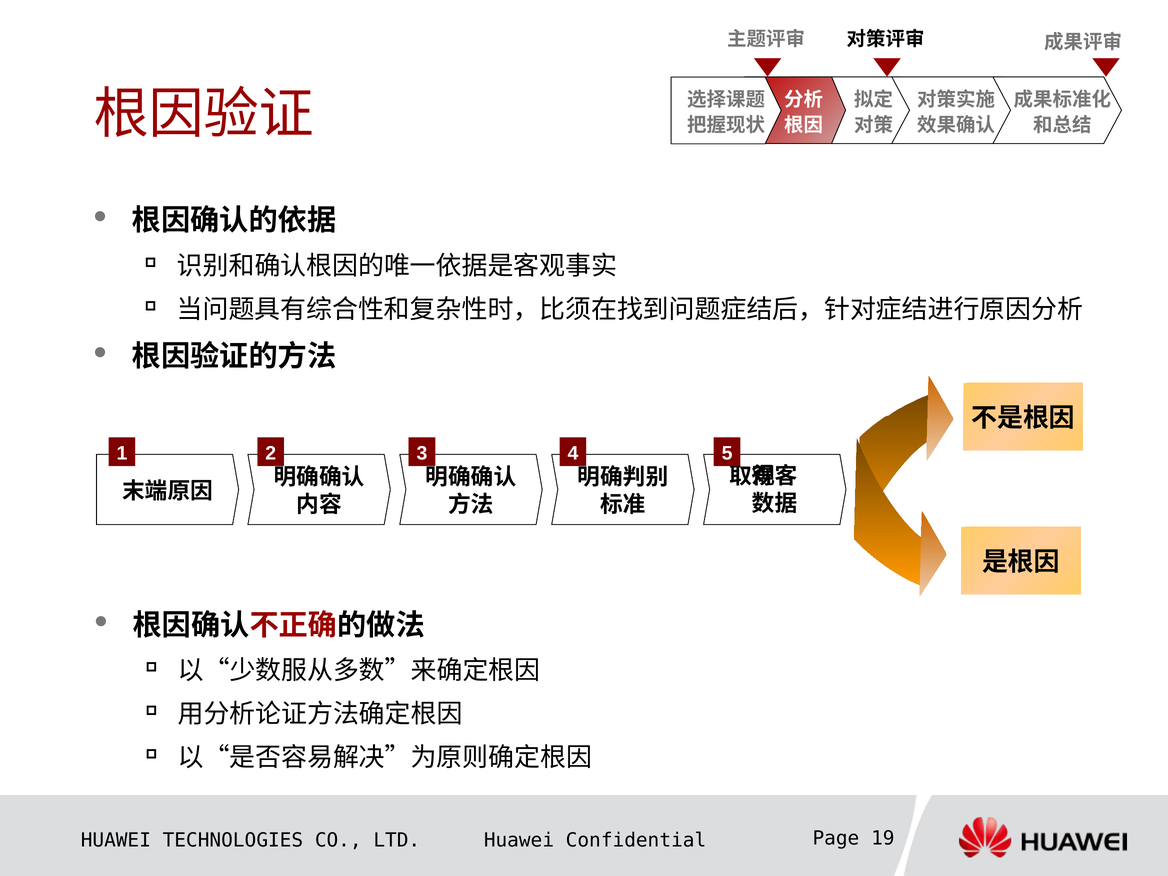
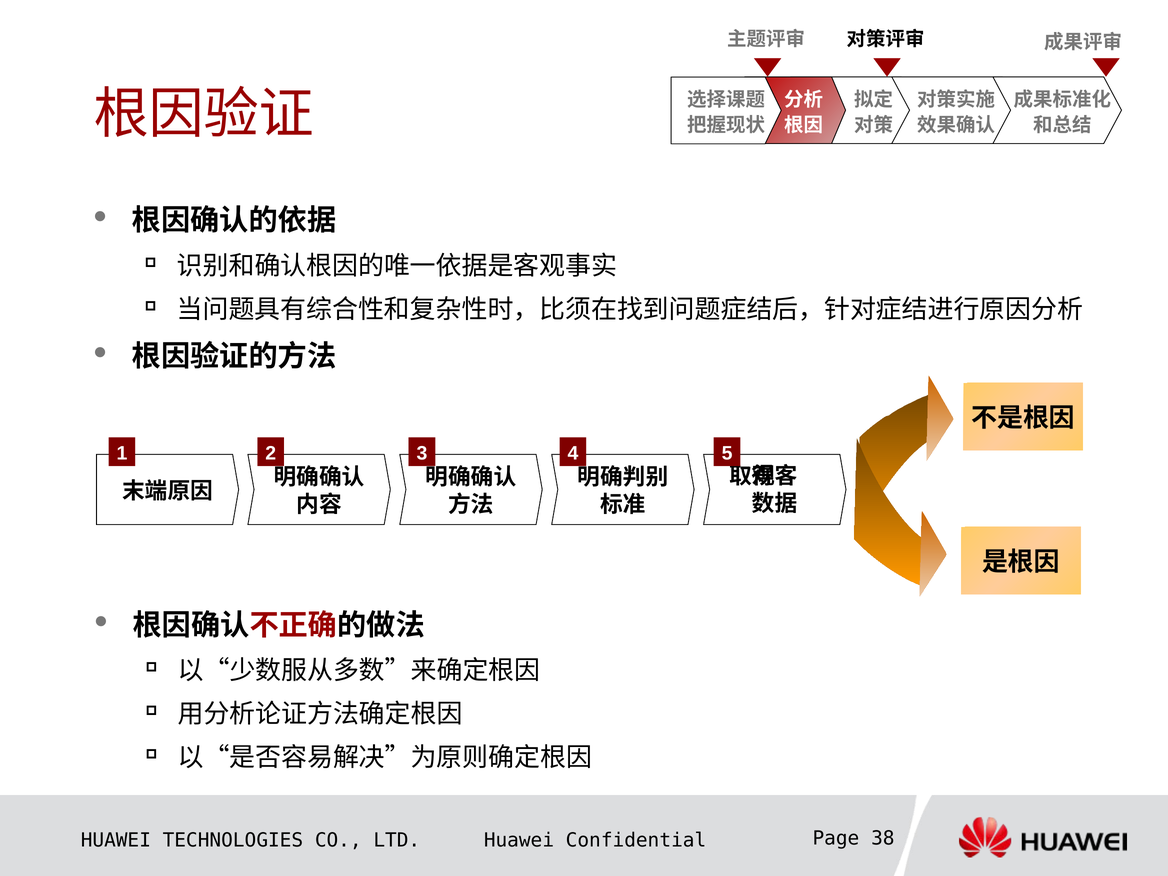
19: 19 -> 38 (883, 838)
